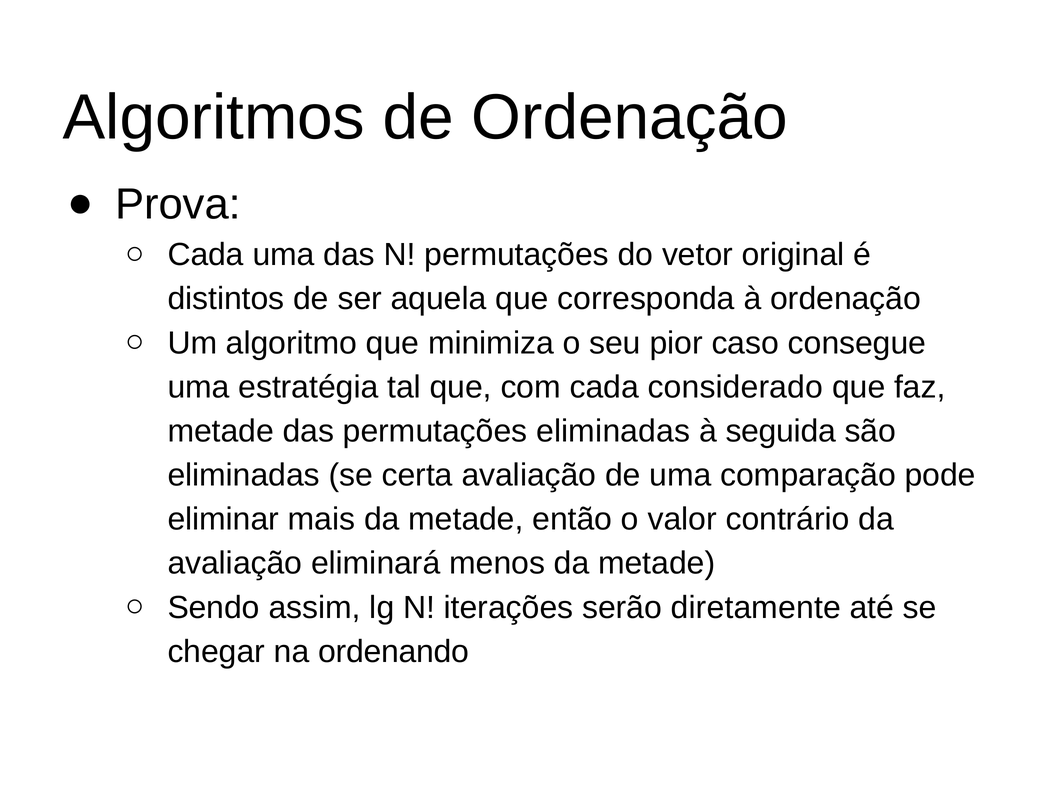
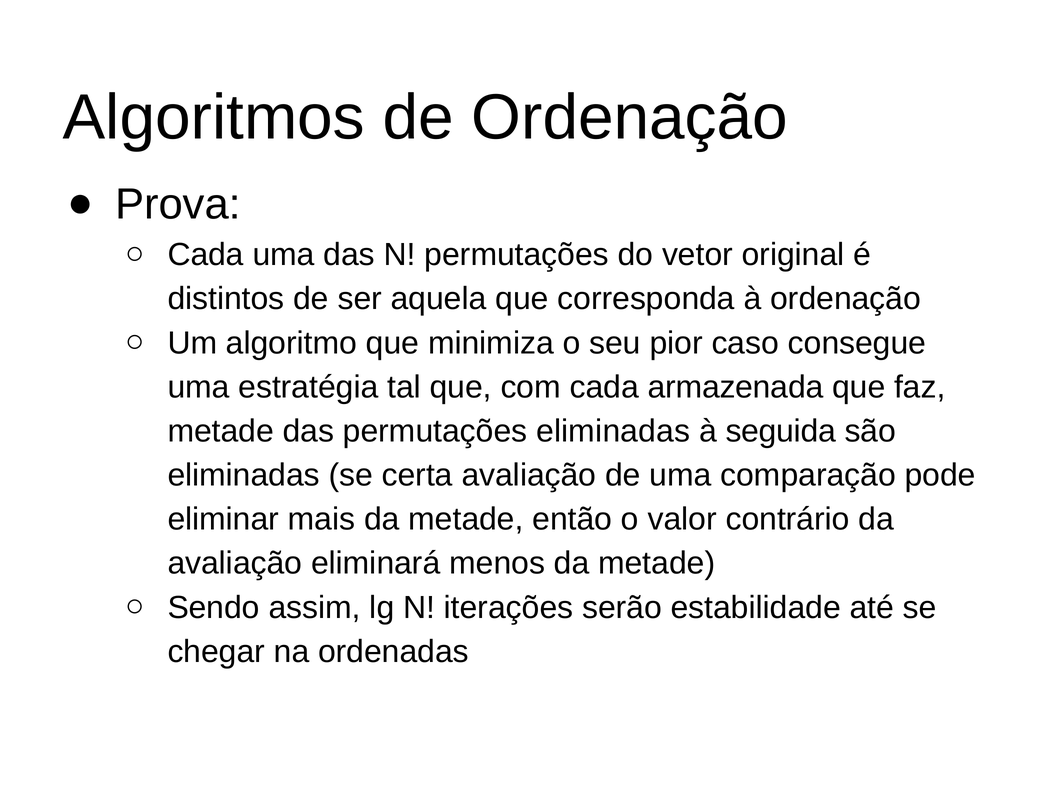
considerado: considerado -> armazenada (736, 387)
diretamente: diretamente -> estabilidade (756, 608)
ordenando: ordenando -> ordenadas (393, 652)
